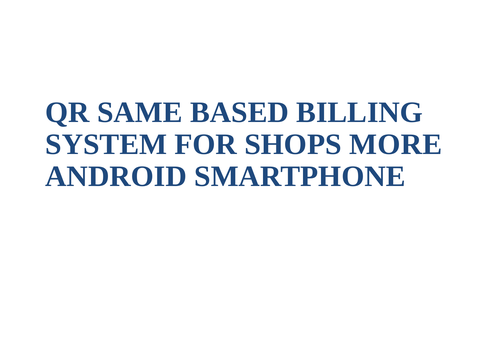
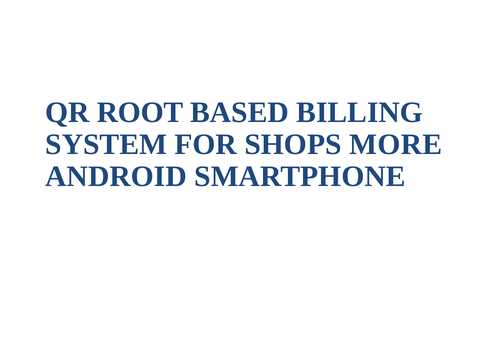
SAME: SAME -> ROOT (140, 112)
